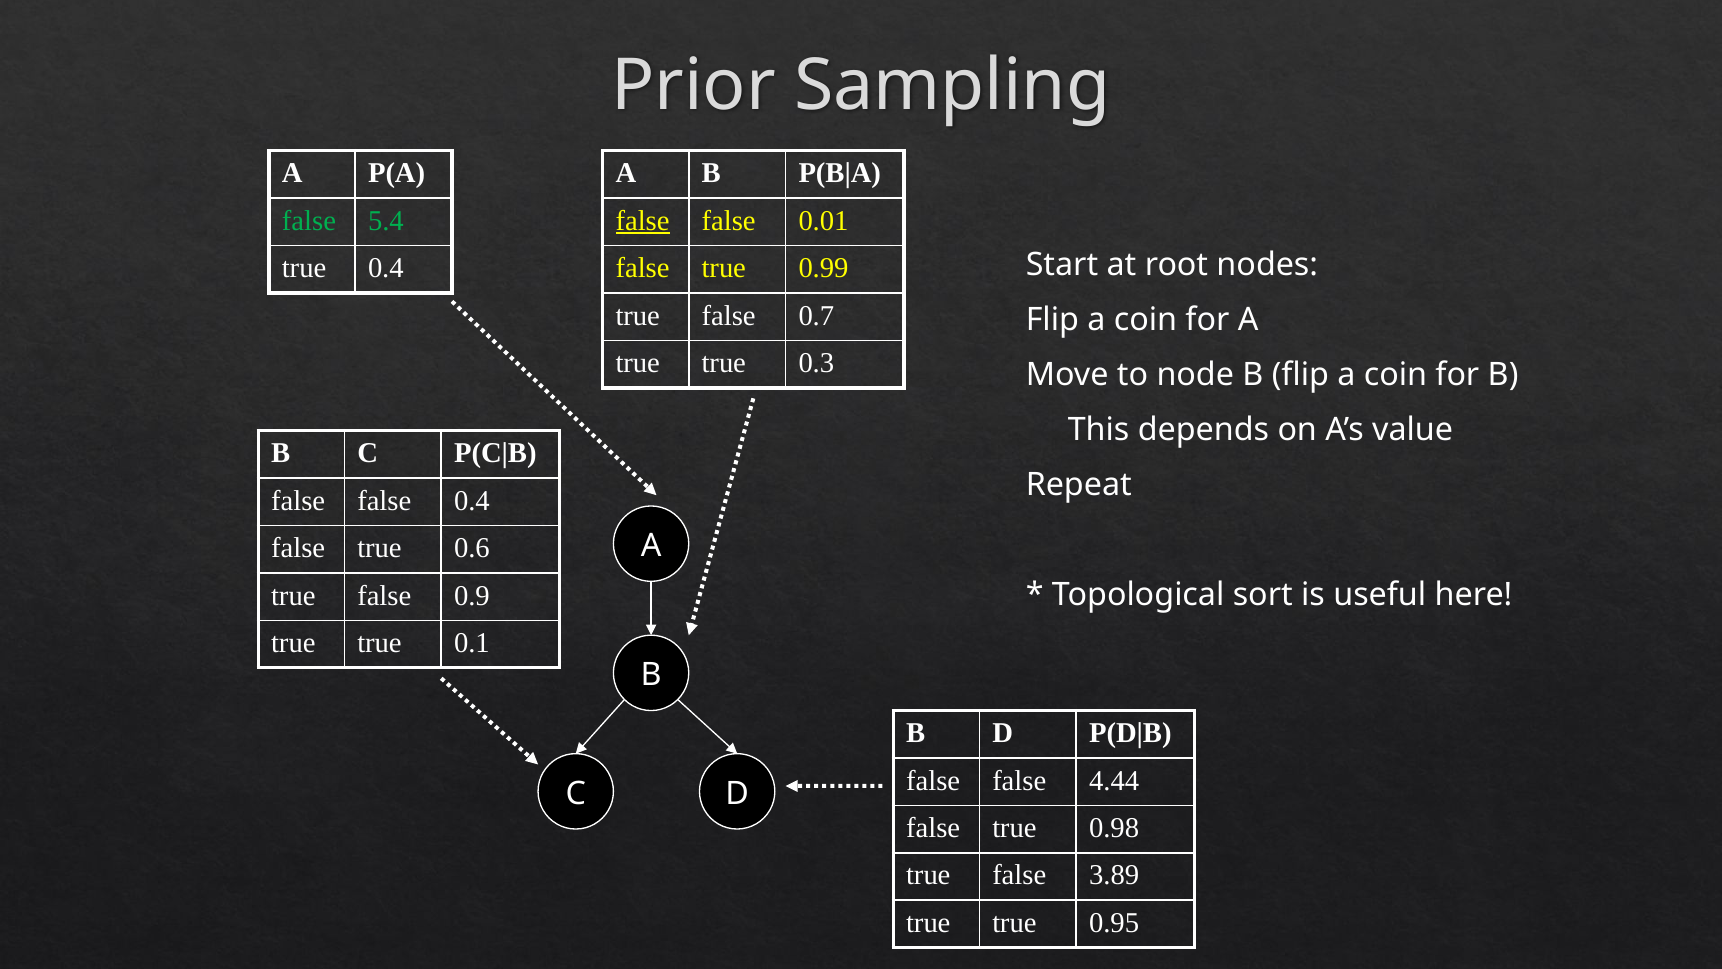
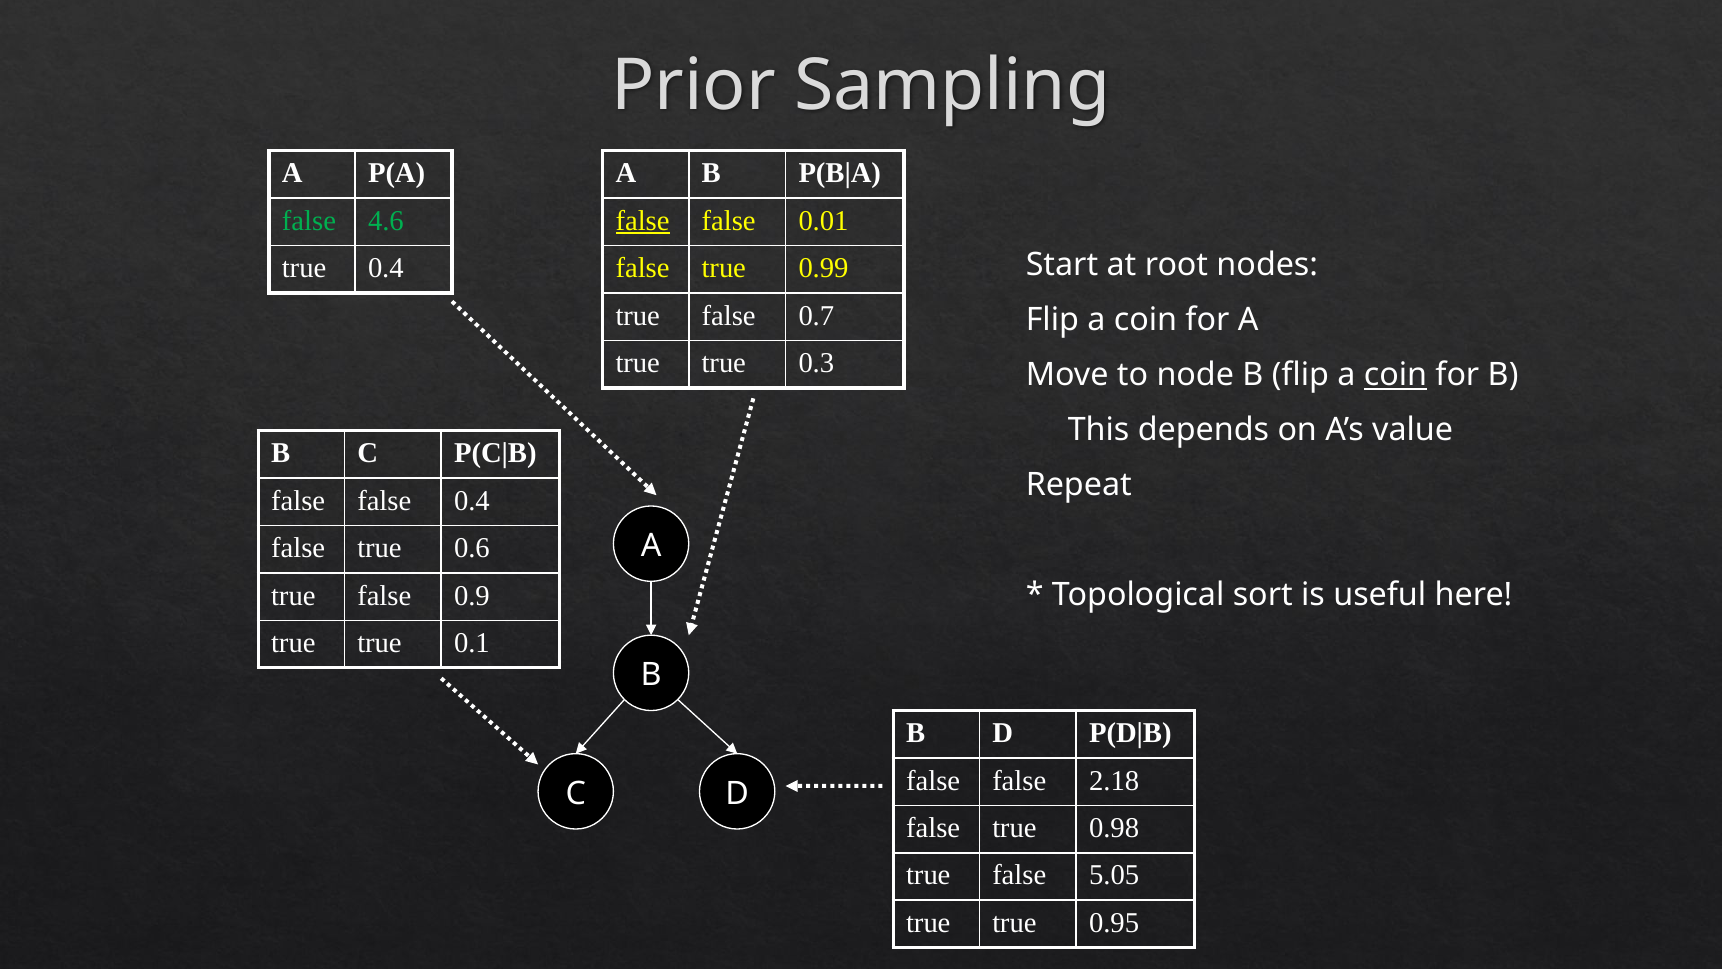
5.4: 5.4 -> 4.6 (386, 221)
coin underline: none -> present (1395, 375)
4.44: 4.44 -> 2.18 (1114, 780)
3.89: 3.89 -> 5.05 (1114, 875)
